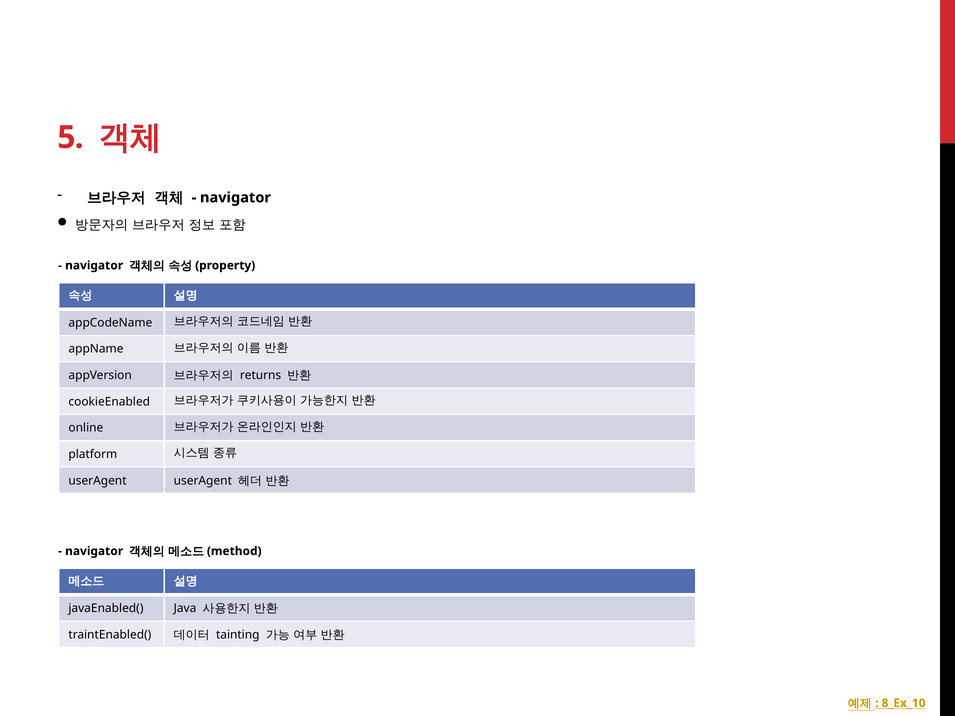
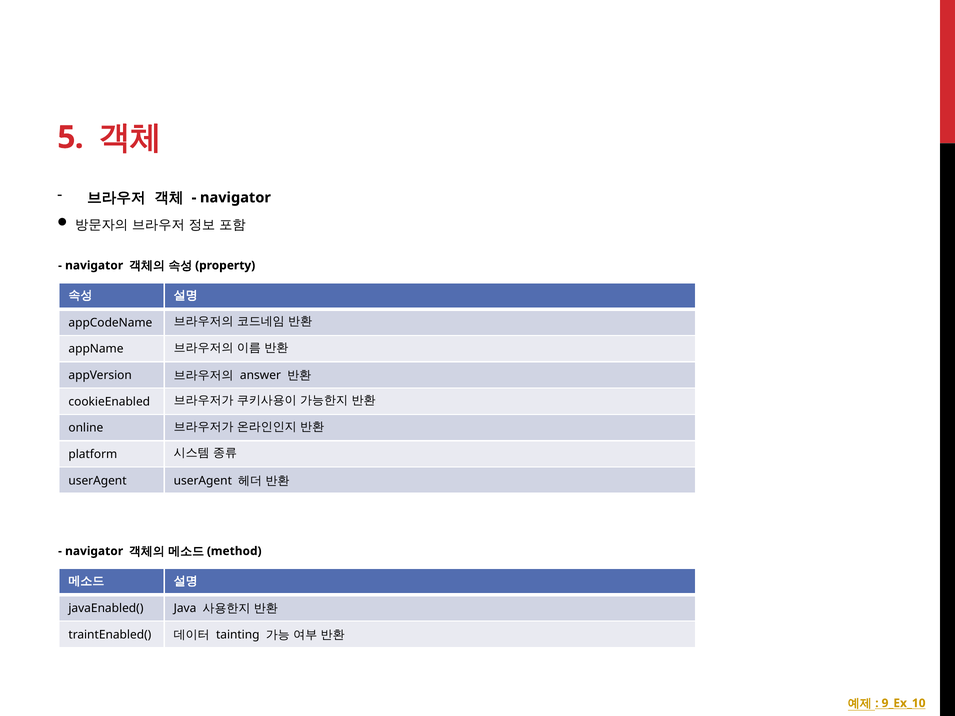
returns: returns -> answer (260, 375)
8_Ex_10: 8_Ex_10 -> 9_Ex_10 (904, 703)
